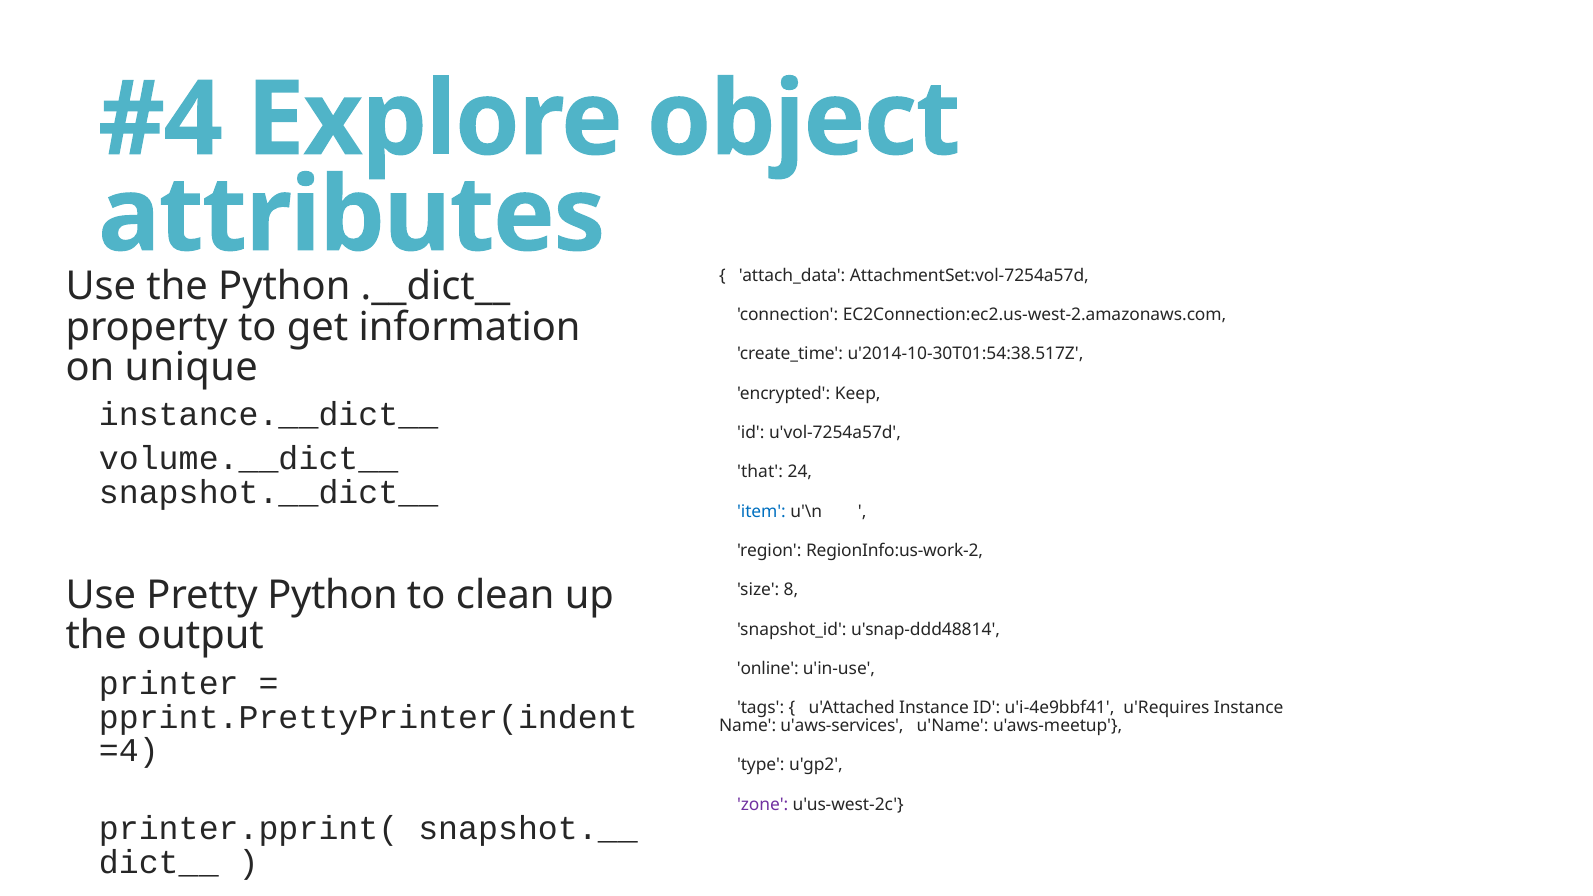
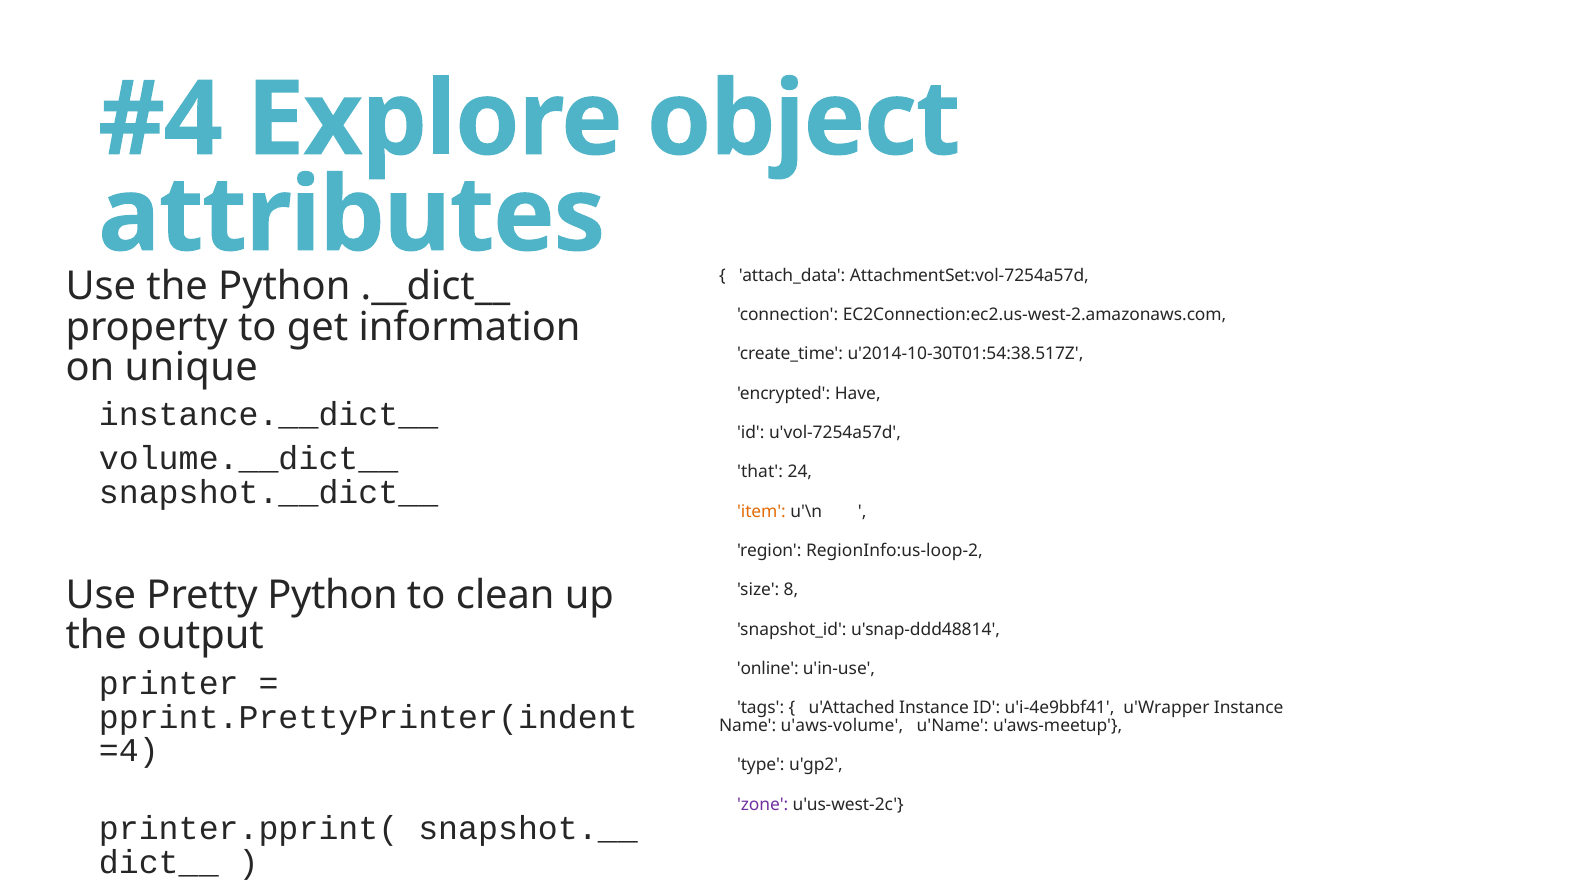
Keep: Keep -> Have (858, 393)
item colour: blue -> orange (761, 511)
RegionInfo:us-work-2: RegionInfo:us-work-2 -> RegionInfo:us-loop-2 (894, 551)
u'Requires: u'Requires -> u'Wrapper (1166, 708)
u'aws-services: u'aws-services -> u'aws-volume (842, 726)
